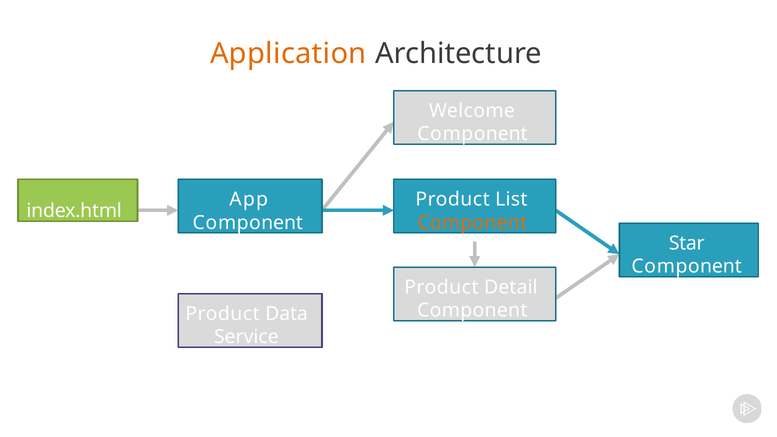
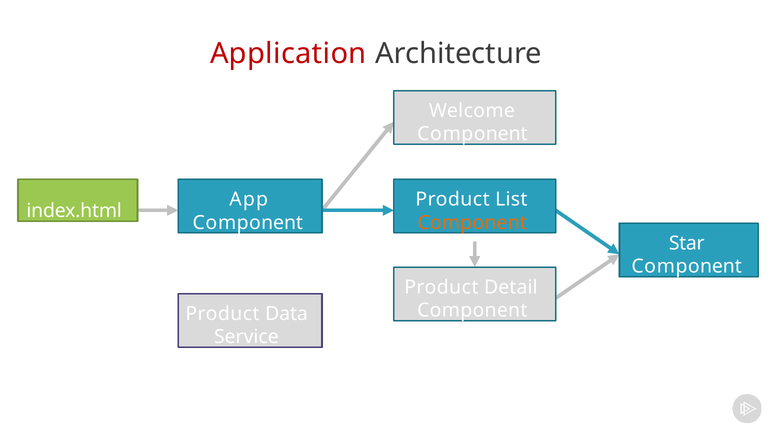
Application colour: orange -> red (288, 53)
